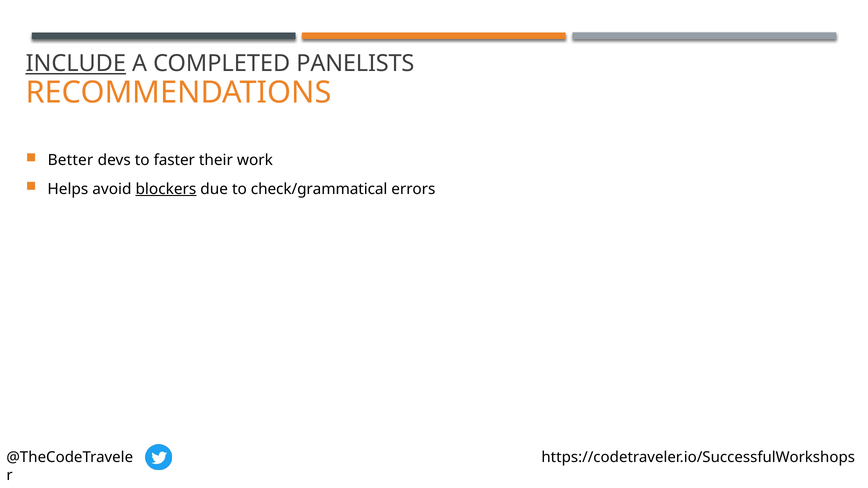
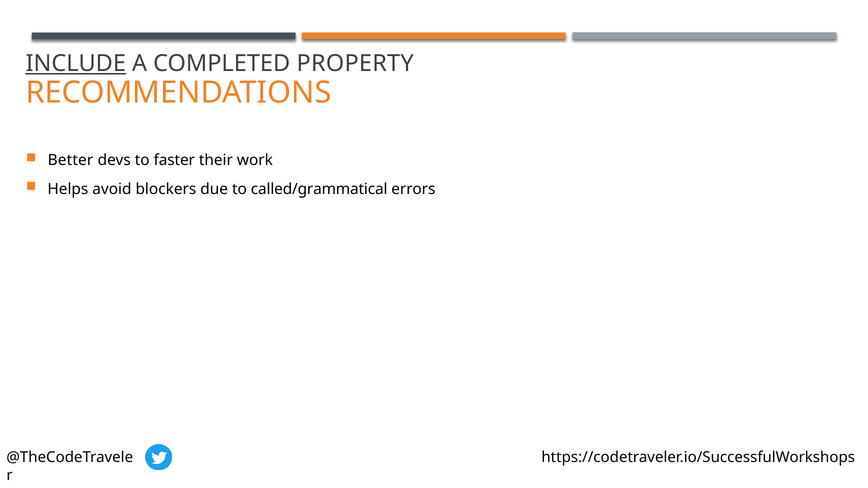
PANELISTS: PANELISTS -> PROPERTY (355, 64)
blockers underline: present -> none (166, 189)
check/grammatical: check/grammatical -> called/grammatical (319, 189)
